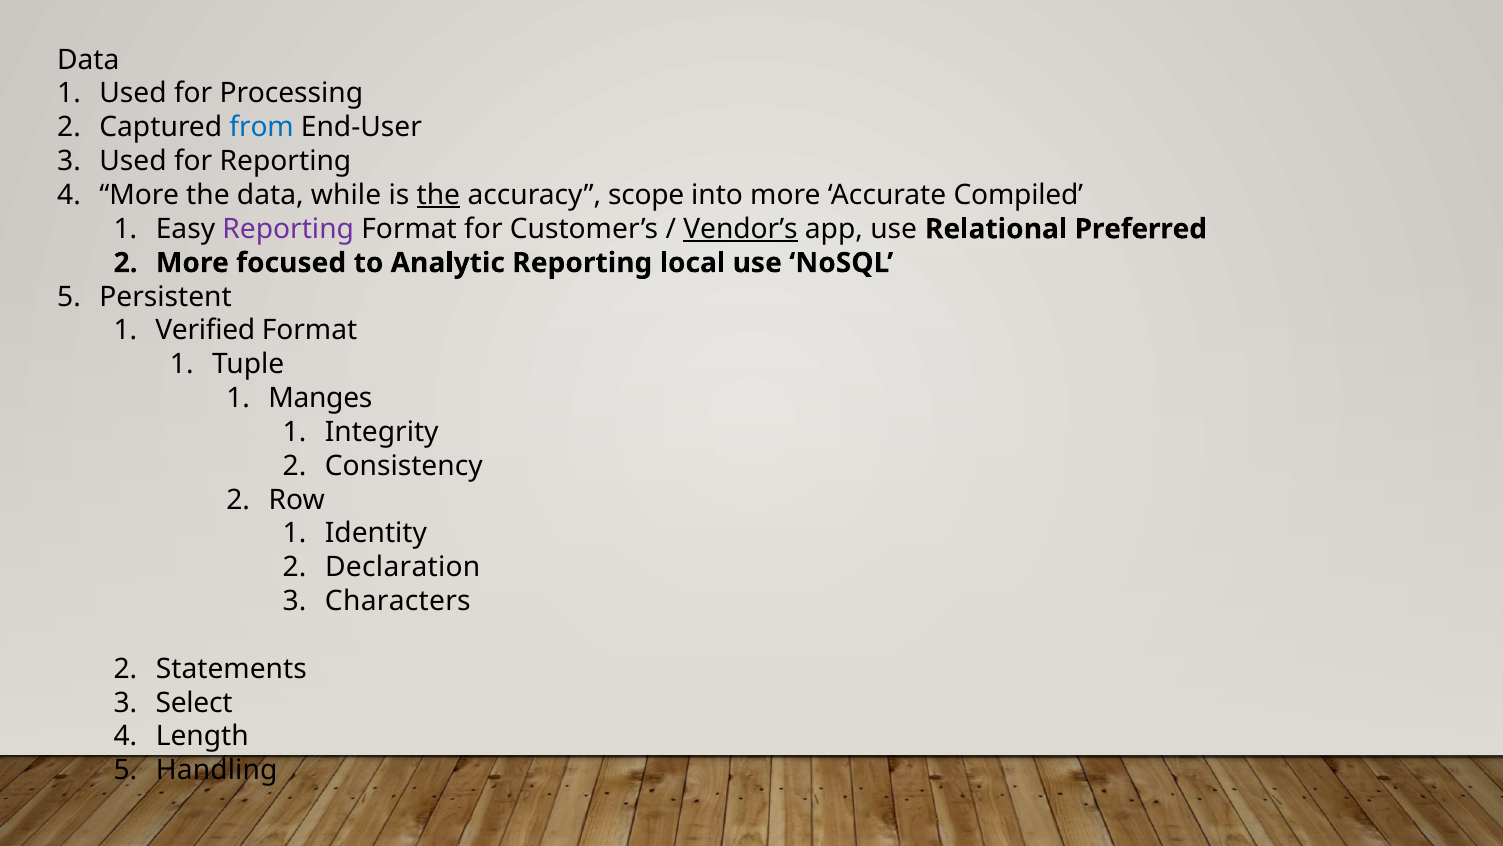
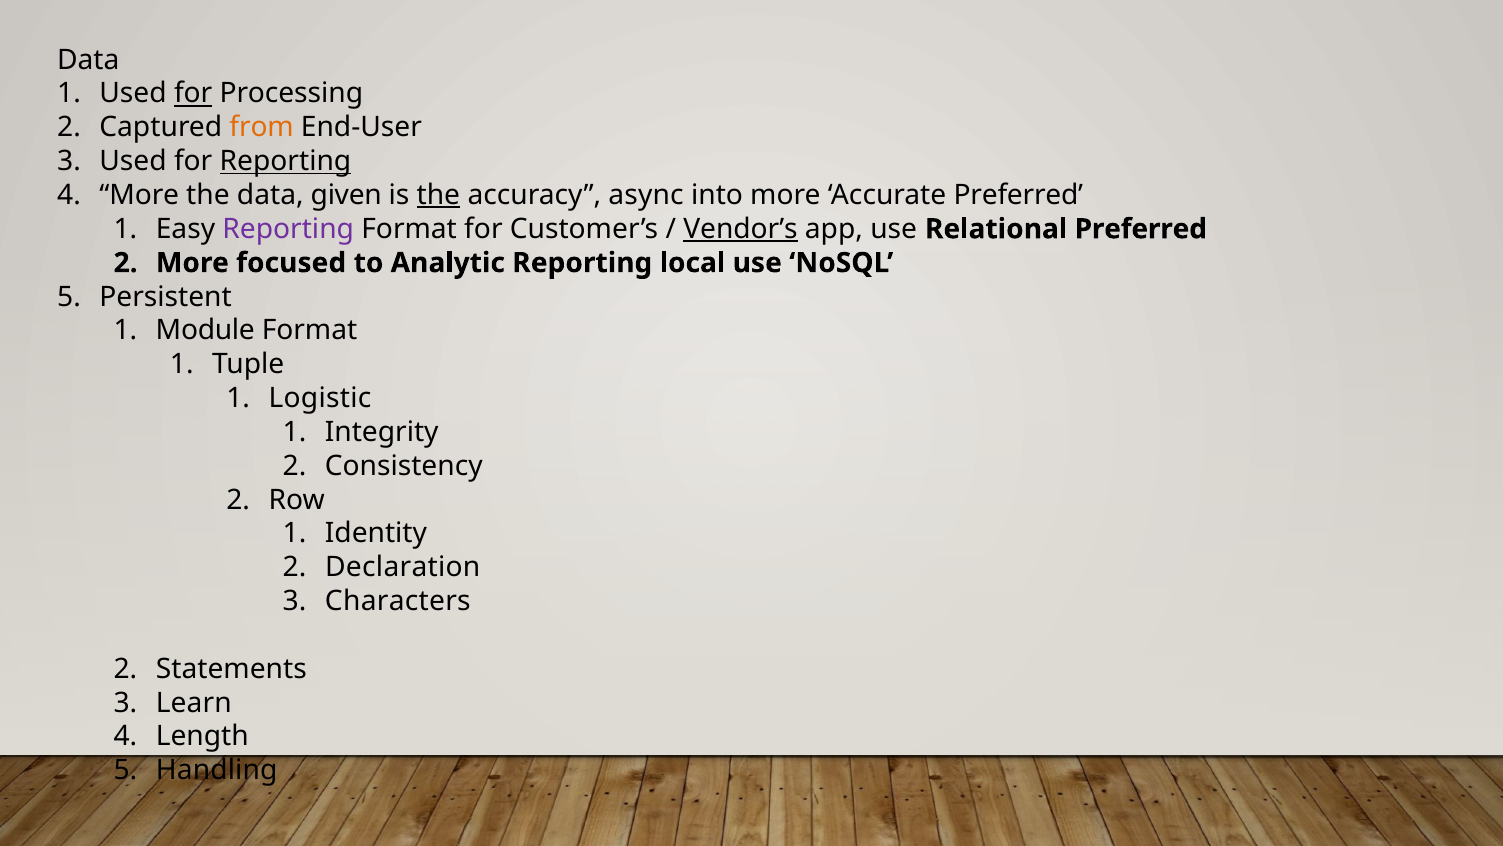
for underline: none -> present (193, 94)
from colour: blue -> orange (262, 127)
Reporting underline: none -> present (285, 161)
while: while -> given (346, 195)
scope: scope -> async (646, 195)
Accurate Compiled: Compiled -> Preferred (1018, 195)
Verified: Verified -> Module (205, 330)
Manges: Manges -> Logistic (320, 398)
Select: Select -> Learn (194, 702)
